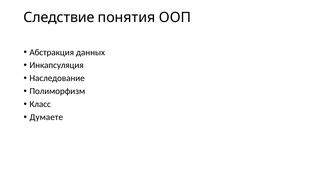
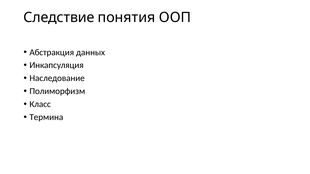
Думаете: Думаете -> Термина (46, 117)
